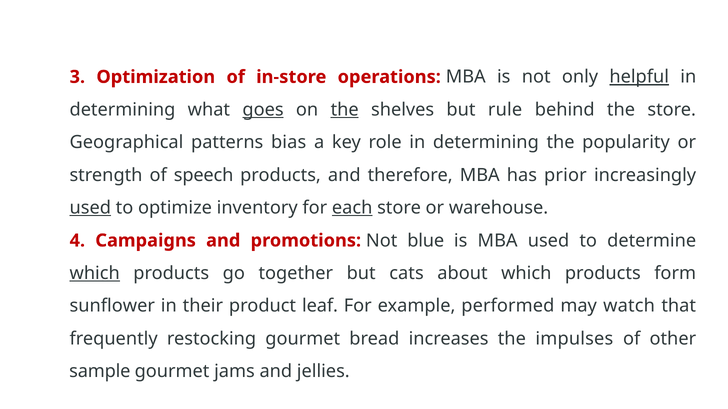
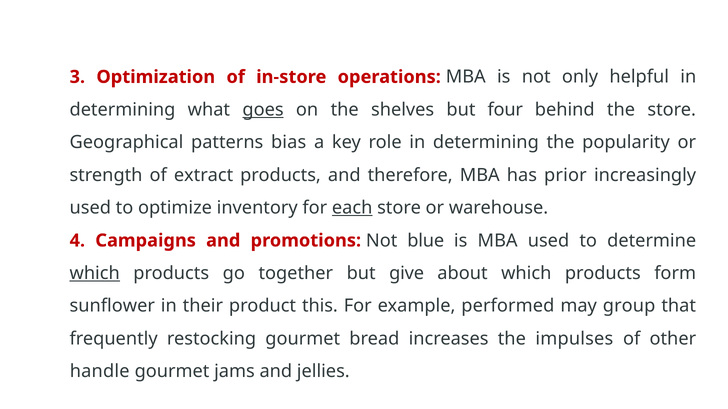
helpful underline: present -> none (639, 77)
the underline: present -> none (345, 110)
rule: rule -> four (505, 110)
speech: speech -> extract (204, 175)
used underline: present -> none (90, 208)
cats: cats -> give (407, 274)
leaf: leaf -> this (320, 306)
watch: watch -> group (629, 306)
sample: sample -> handle (100, 372)
